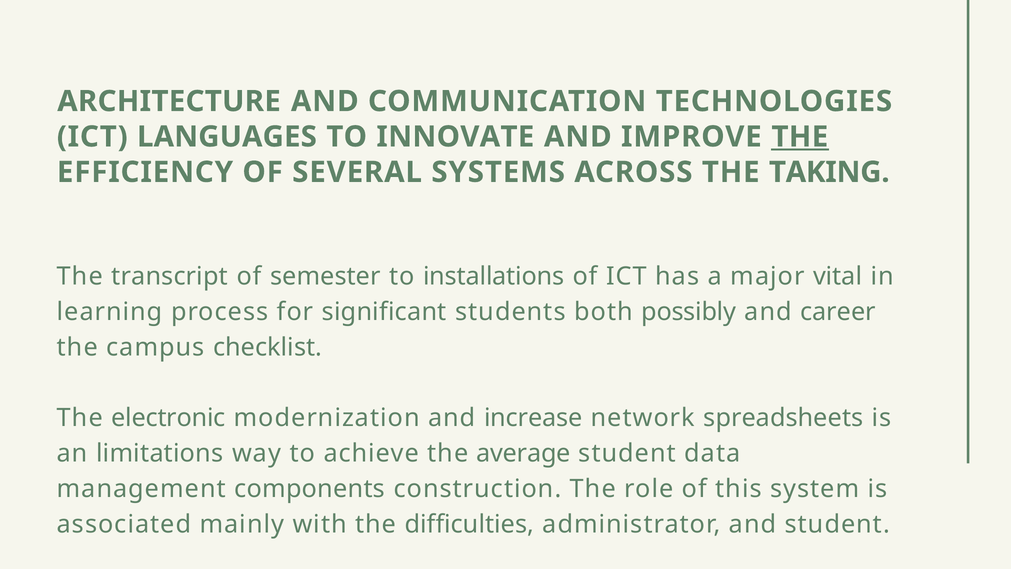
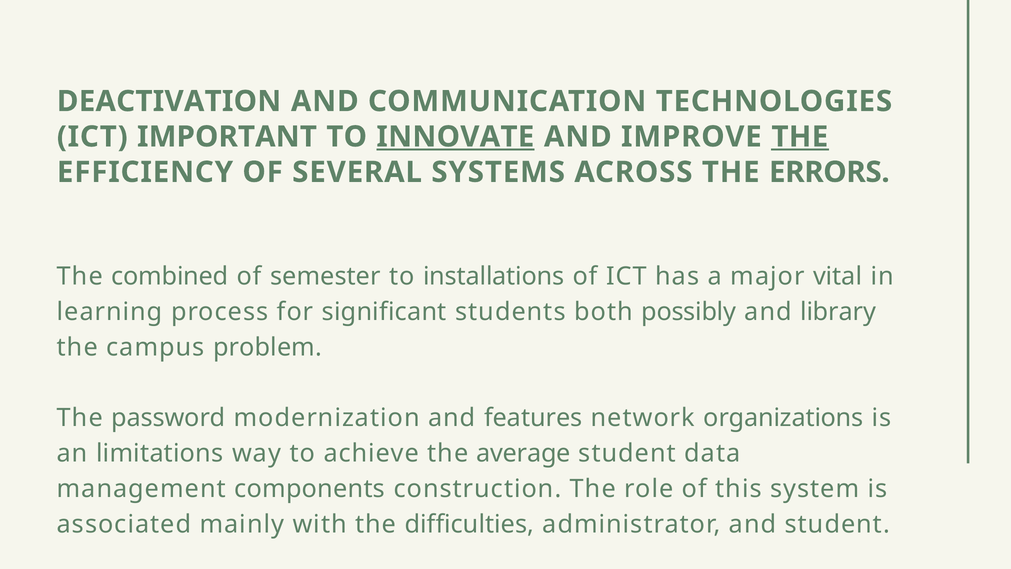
ARCHITECTURE: ARCHITECTURE -> DEACTIVATION (169, 101)
LANGUAGES: LANGUAGES -> IMPORTANT (227, 137)
INNOVATE underline: none -> present (455, 137)
TAKING: TAKING -> ERRORS (829, 172)
transcript: transcript -> combined (170, 276)
career: career -> library (838, 312)
checklist: checklist -> problem (268, 347)
electronic: electronic -> password (168, 418)
increase: increase -> features (533, 418)
spreadsheets: spreadsheets -> organizations (783, 418)
